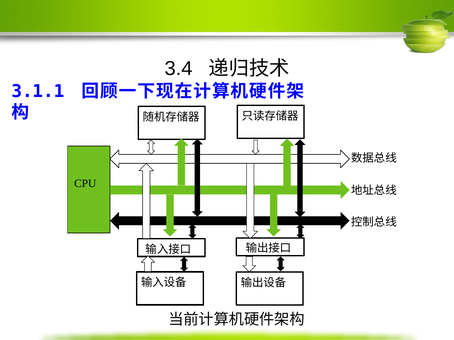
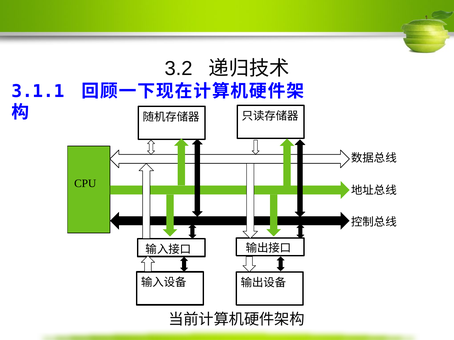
3.4: 3.4 -> 3.2 (179, 69)
